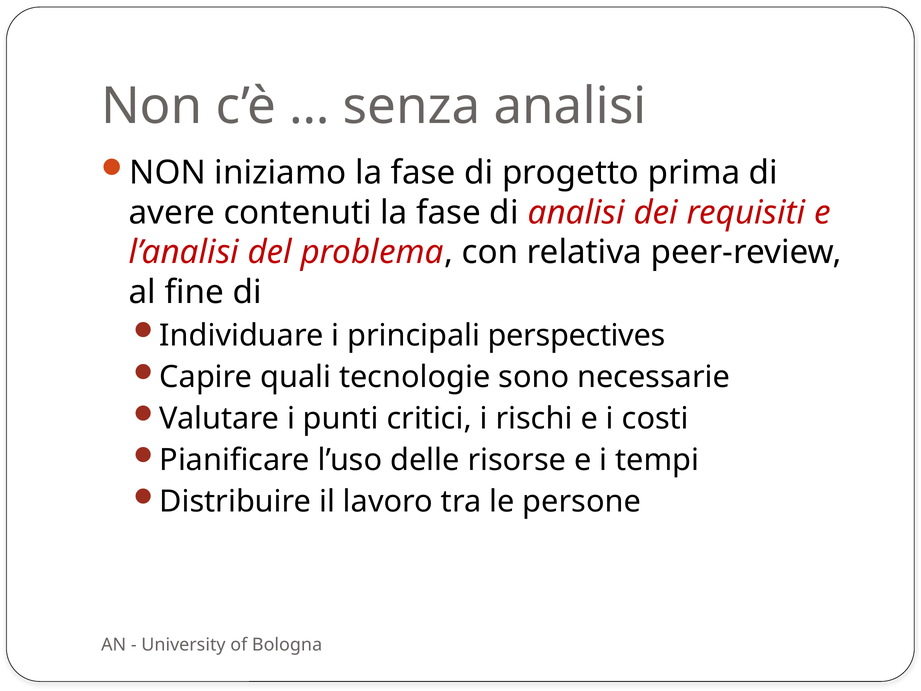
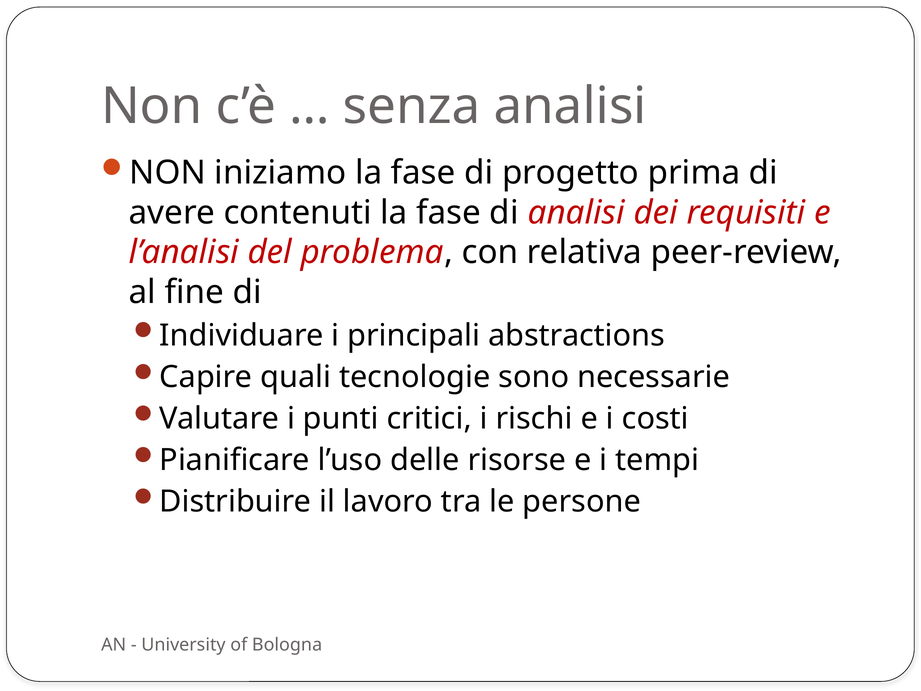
perspectives: perspectives -> abstractions (577, 335)
